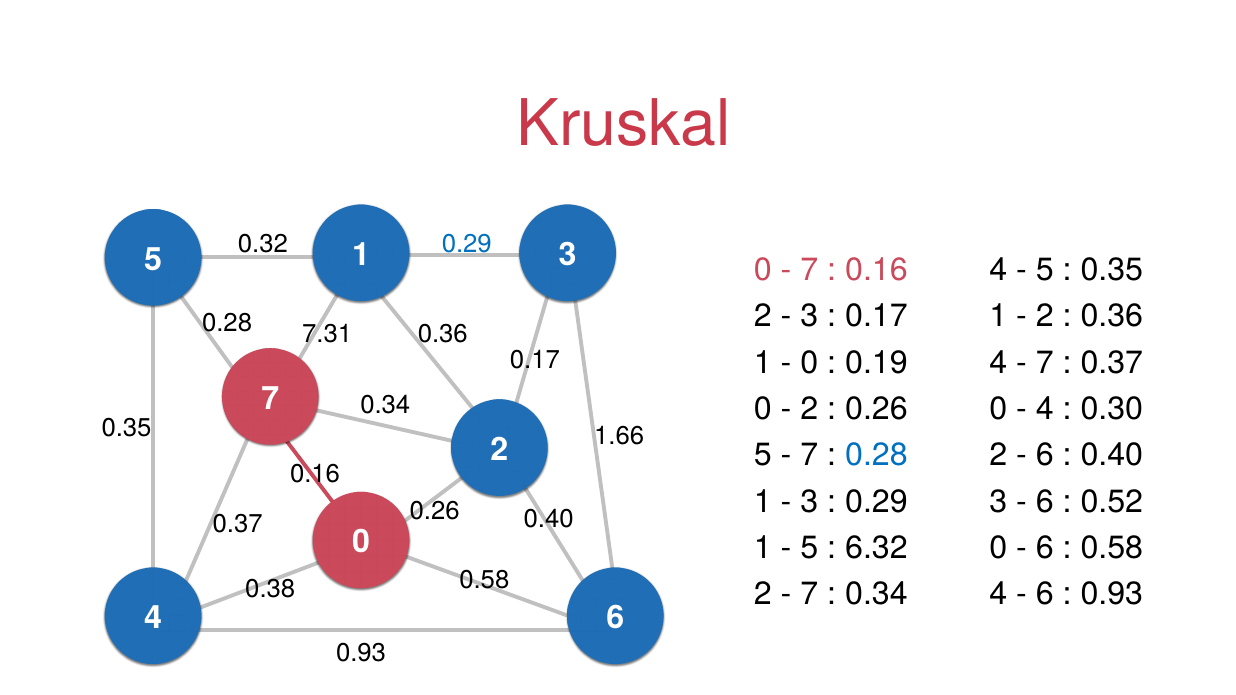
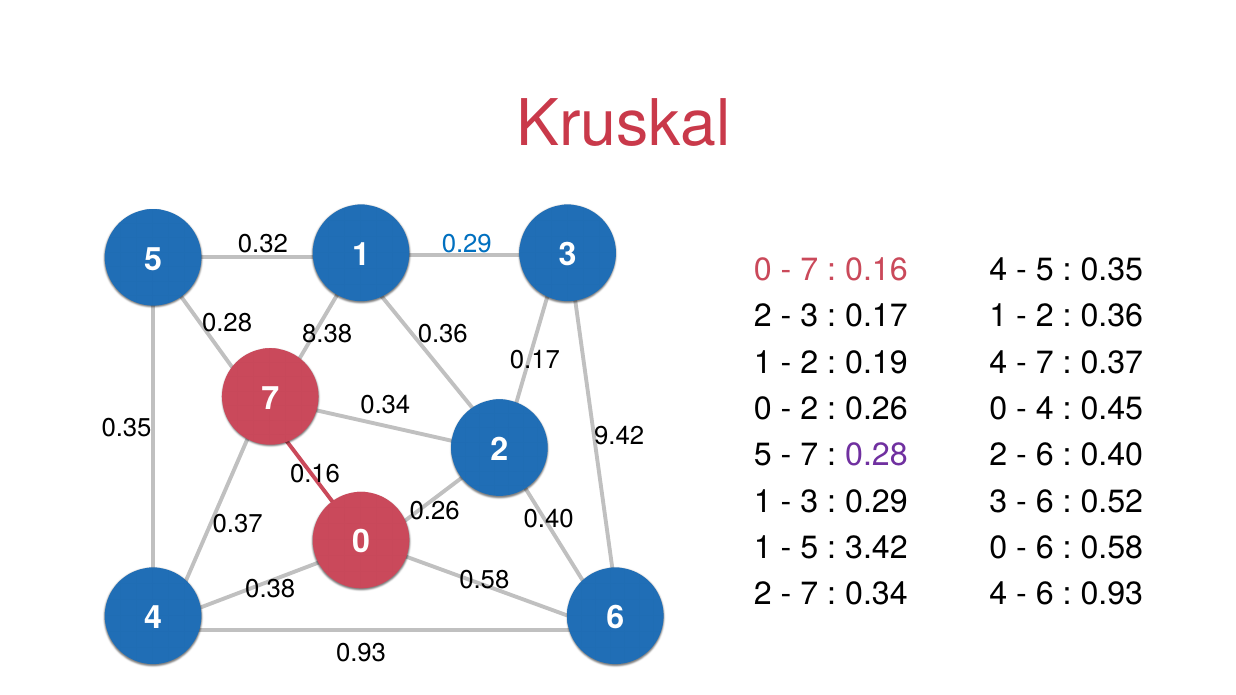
7.31: 7.31 -> 8.38 (327, 334)
0: 0 -> 2 (809, 363)
0.30: 0.30 -> 0.45 (1112, 409)
1.66: 1.66 -> 9.42 (619, 436)
0.28 colour: blue -> purple (876, 455)
6.32: 6.32 -> 3.42 (876, 548)
